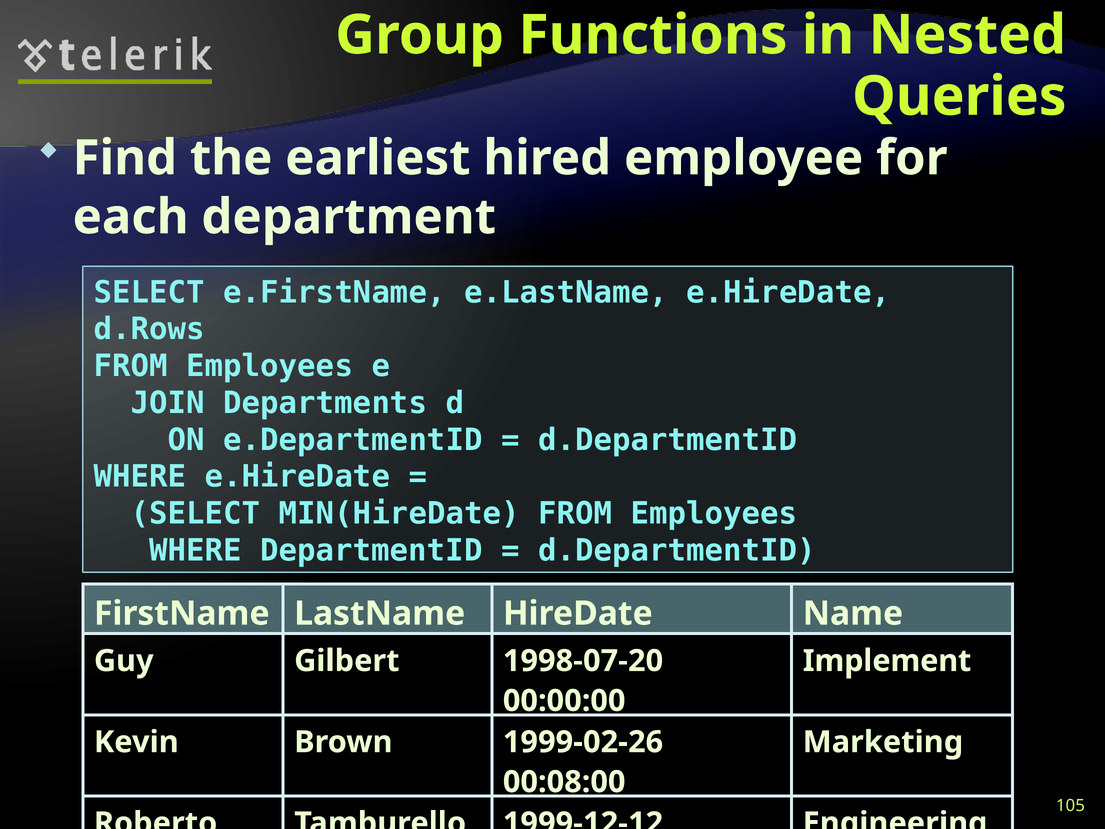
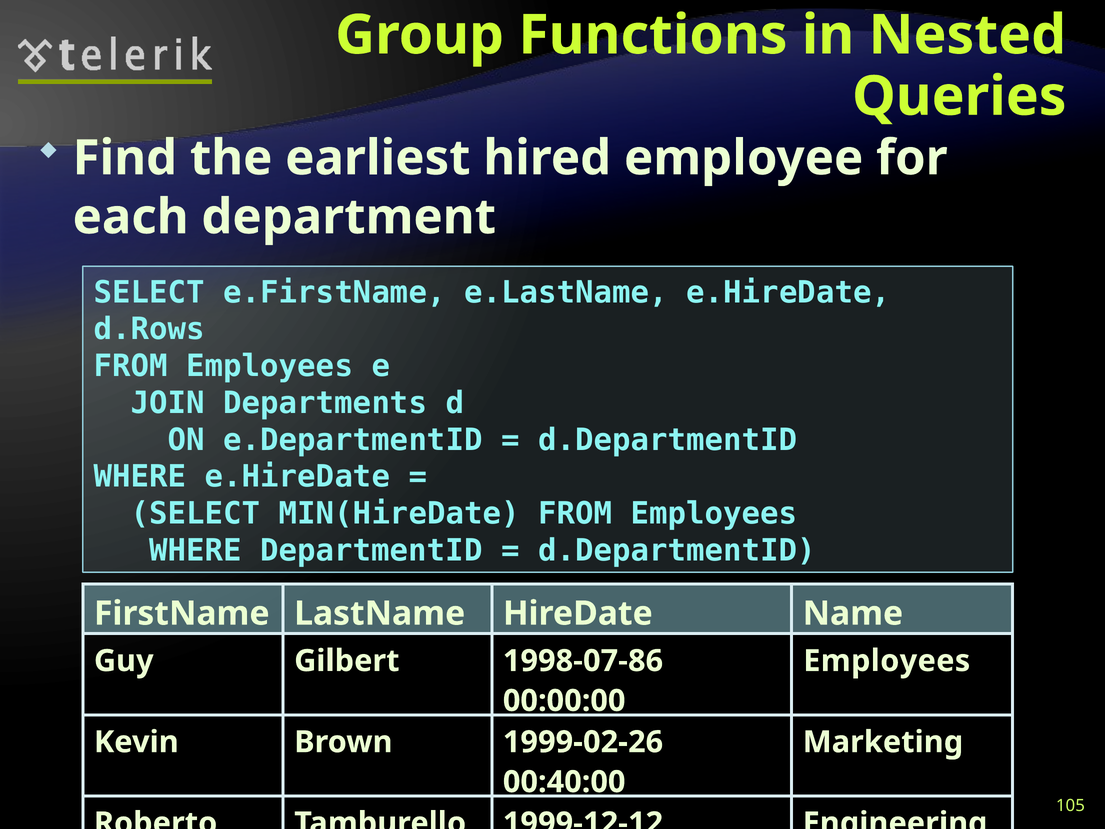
1998-07-20: 1998-07-20 -> 1998-07-86 (583, 661)
Implement: Implement -> Employees (887, 661)
00:08:00: 00:08:00 -> 00:40:00 (564, 782)
